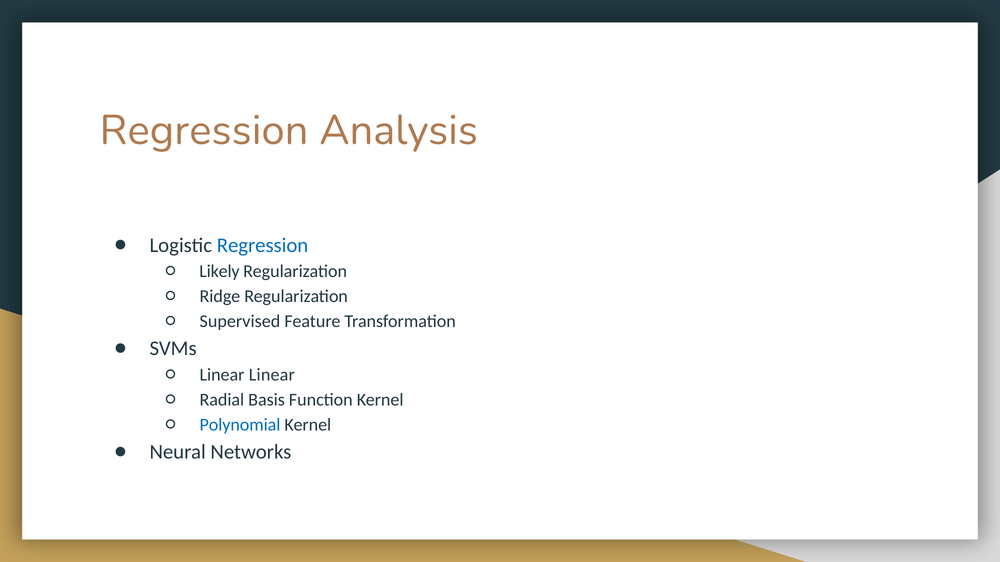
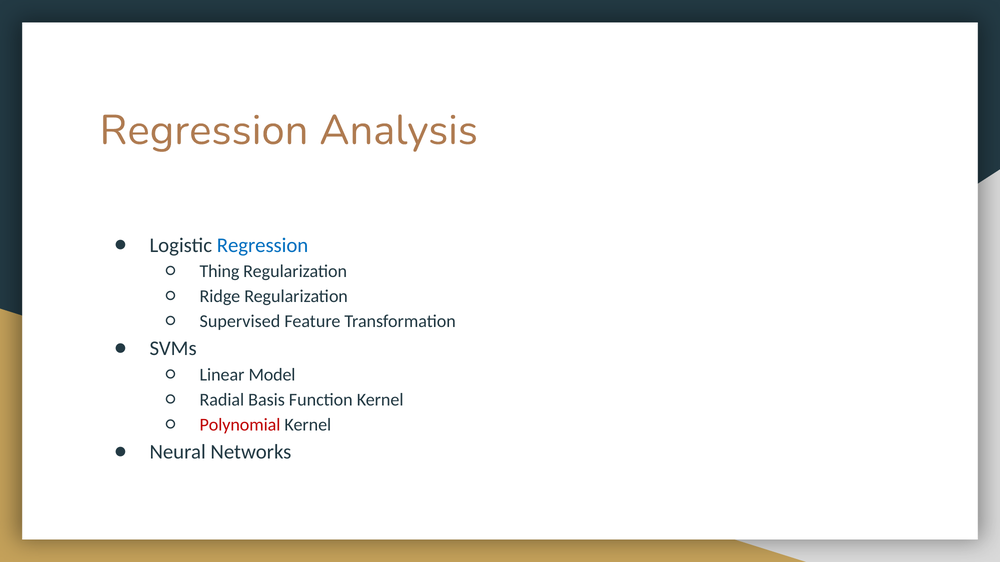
Likely: Likely -> Thing (219, 272)
Linear Linear: Linear -> Model (272, 375)
Polynomial colour: blue -> red (240, 425)
